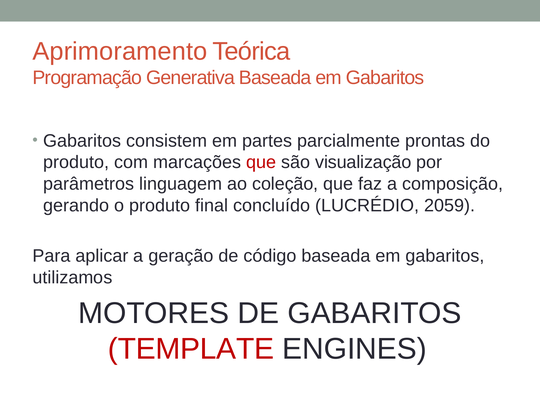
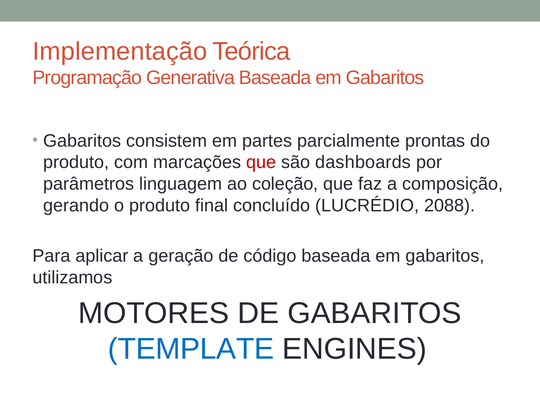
Aprimoramento: Aprimoramento -> Implementação (120, 51)
visualização: visualização -> dashboards (363, 162)
2059: 2059 -> 2088 (450, 206)
TEMPLATE colour: red -> blue (191, 349)
